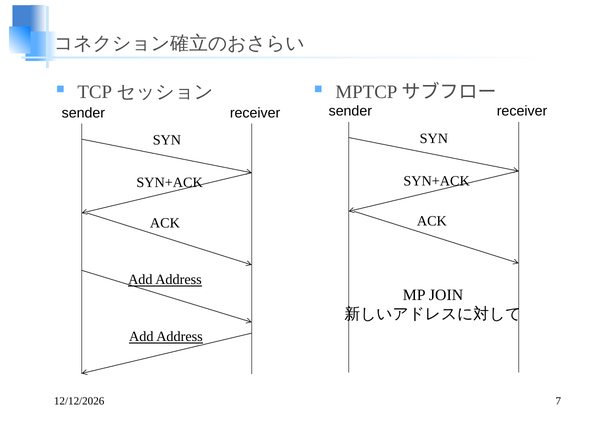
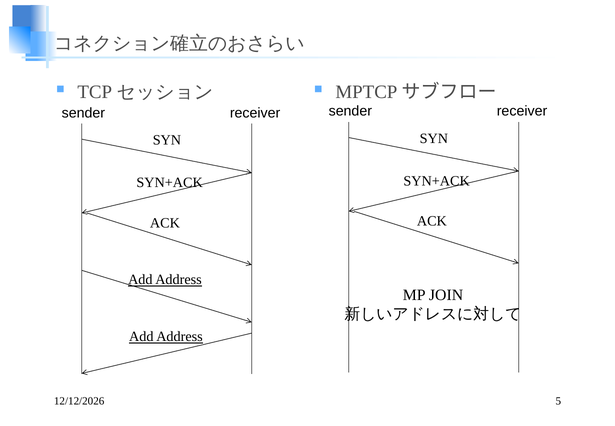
7: 7 -> 5 (558, 401)
